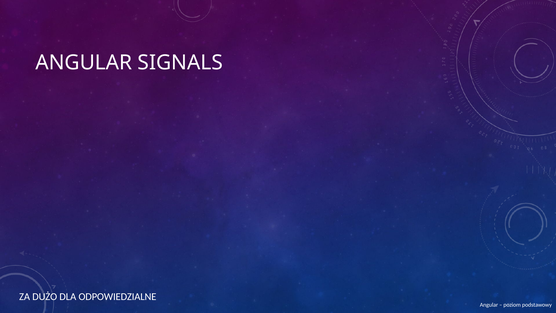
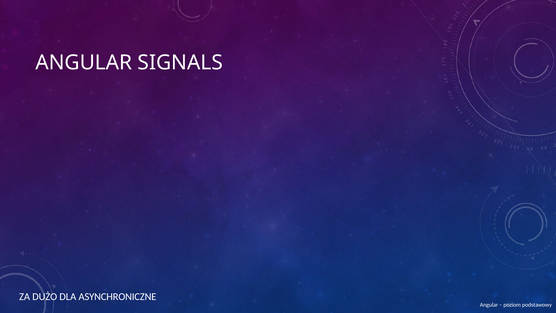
ODPOWIEDZIALNE: ODPOWIEDZIALNE -> ASYNCHRONICZNE (117, 296)
